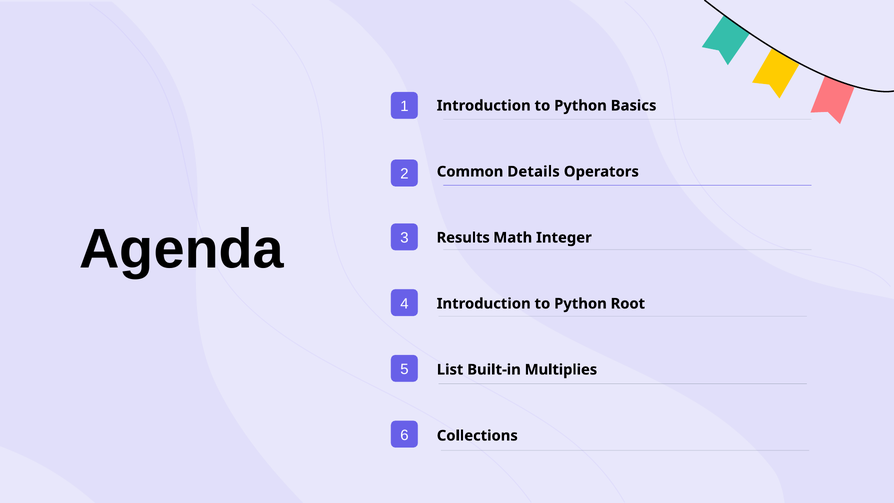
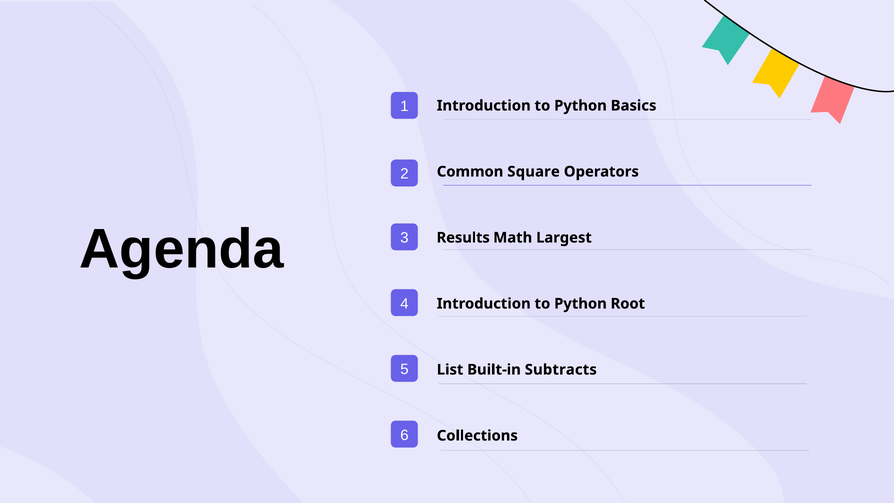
Details: Details -> Square (534, 172)
Integer: Integer -> Largest (564, 238)
Multiplies: Multiplies -> Subtracts (561, 370)
